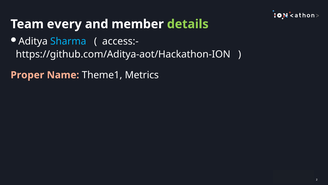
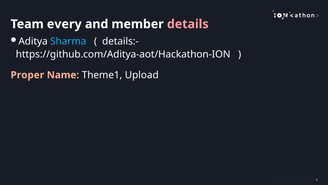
details colour: light green -> pink (188, 24)
access:-: access:- -> details:- (120, 41)
Metrics: Metrics -> Upload (142, 75)
